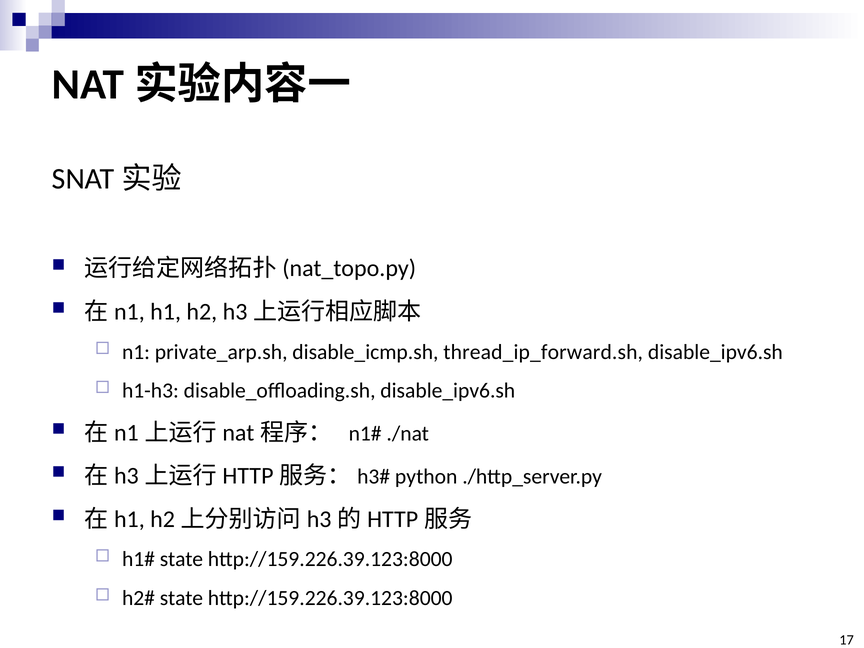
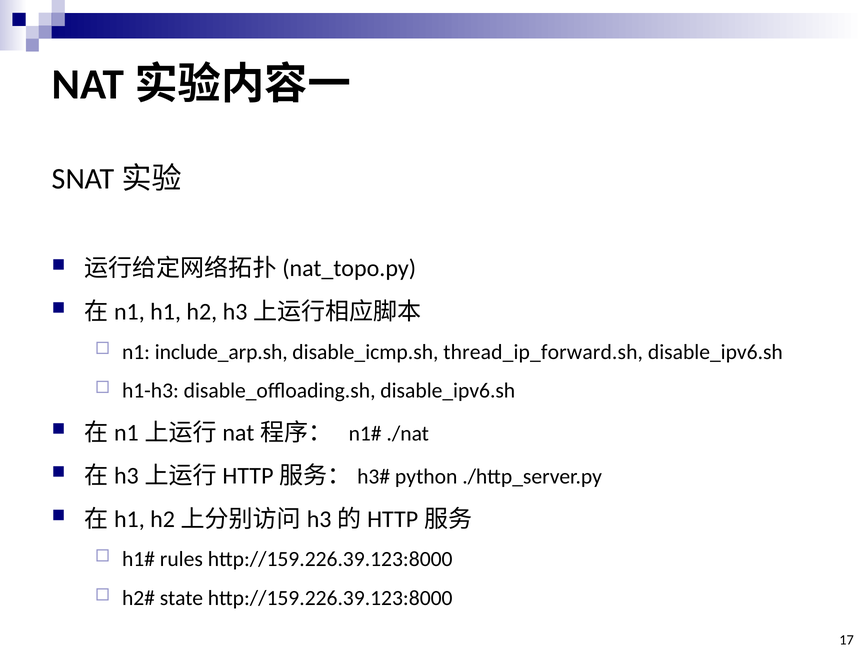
private_arp.sh: private_arp.sh -> include_arp.sh (221, 352)
state: state -> rules (181, 559)
